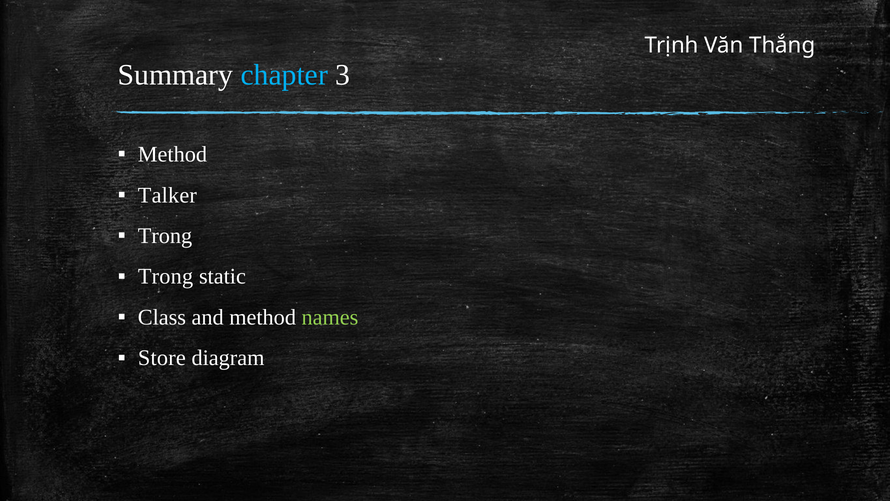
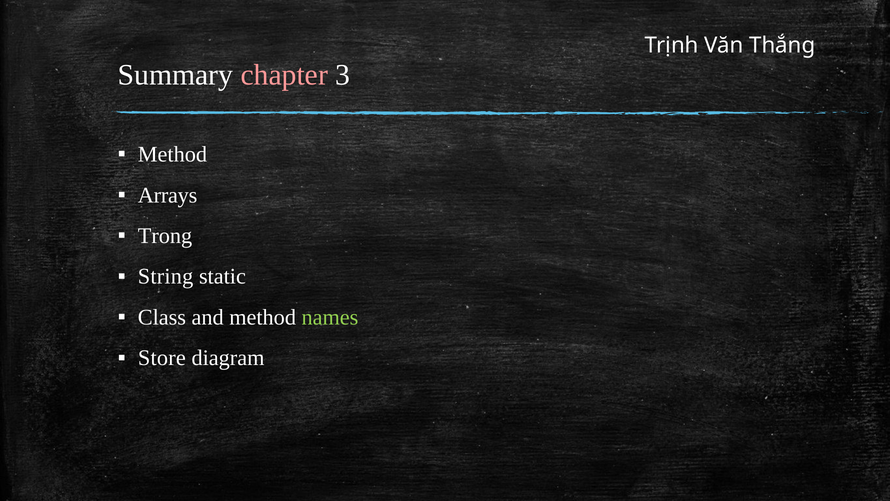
chapter colour: light blue -> pink (284, 75)
Talker: Talker -> Arrays (168, 195)
Trong: Trong -> String (166, 276)
